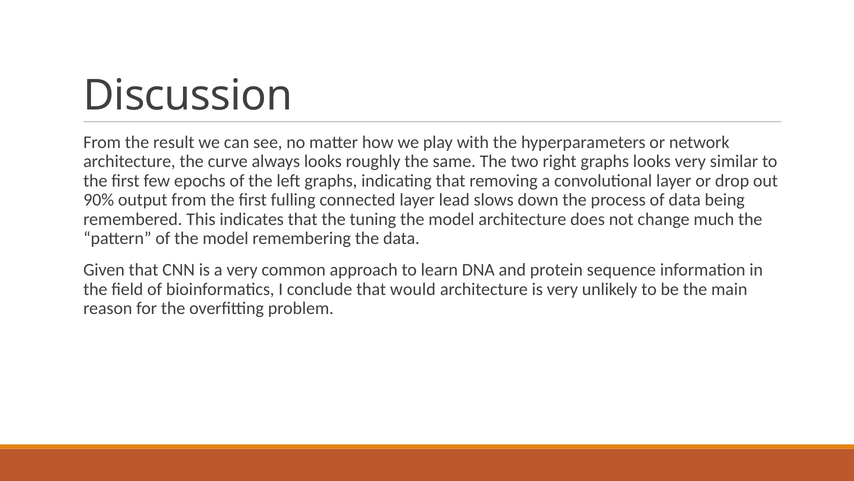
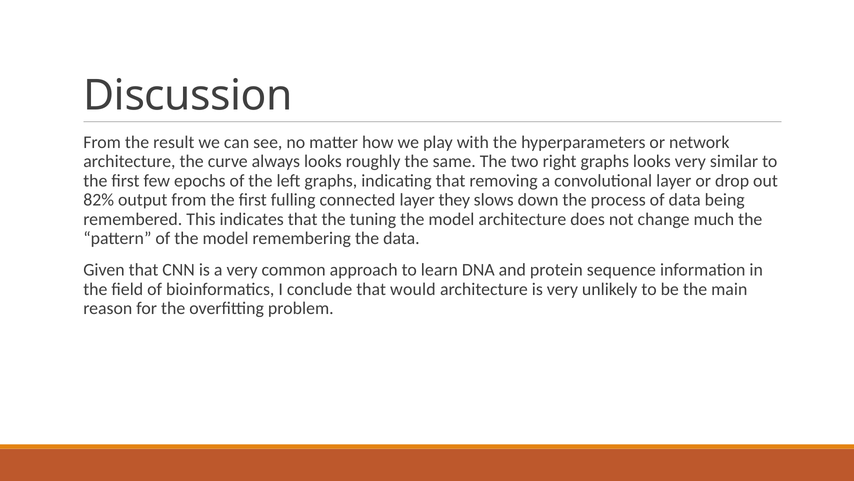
90%: 90% -> 82% (99, 200)
lead: lead -> they (454, 200)
